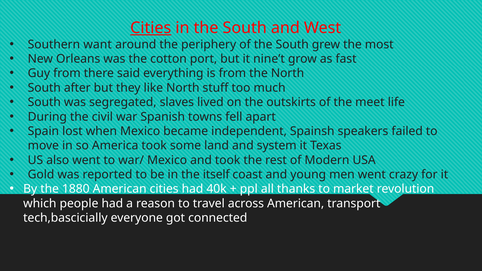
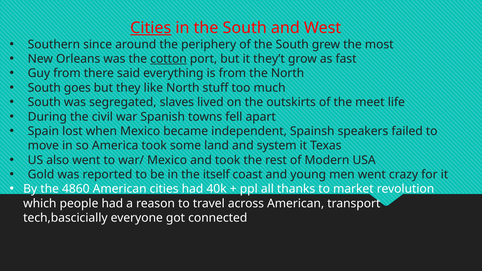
want: want -> since (98, 44)
cotton underline: none -> present (168, 59)
nine’t: nine’t -> they’t (269, 59)
after: after -> goes (77, 88)
1880: 1880 -> 4860 (76, 189)
